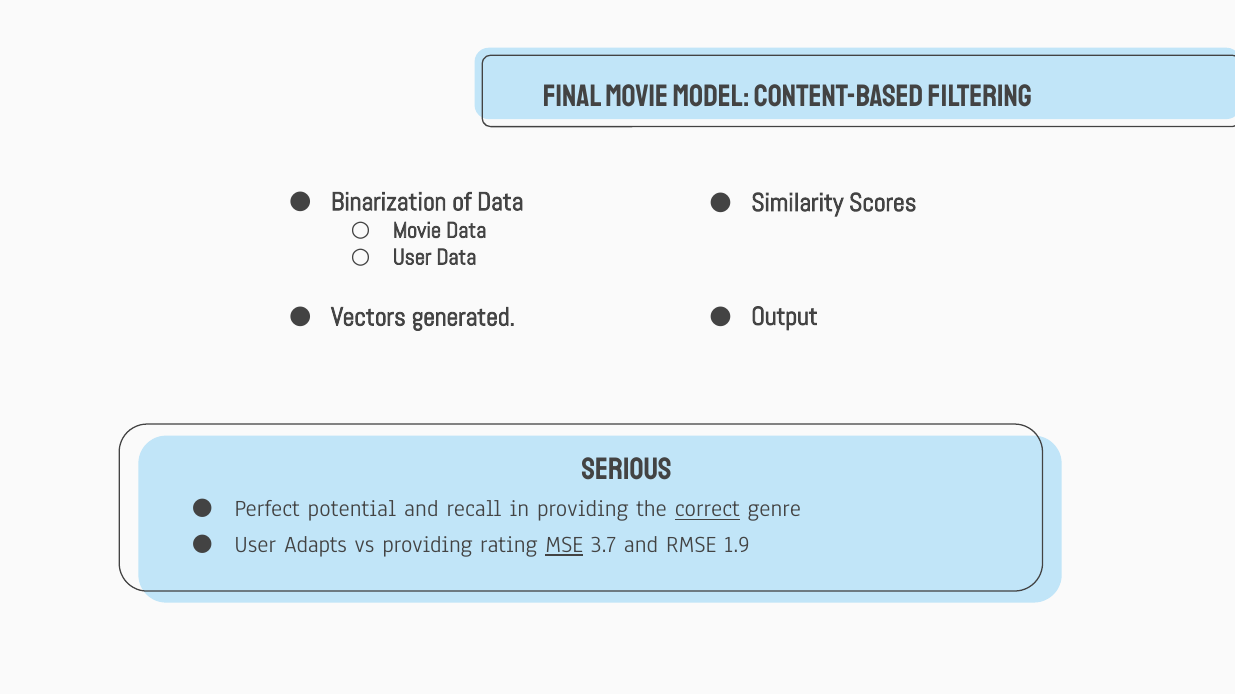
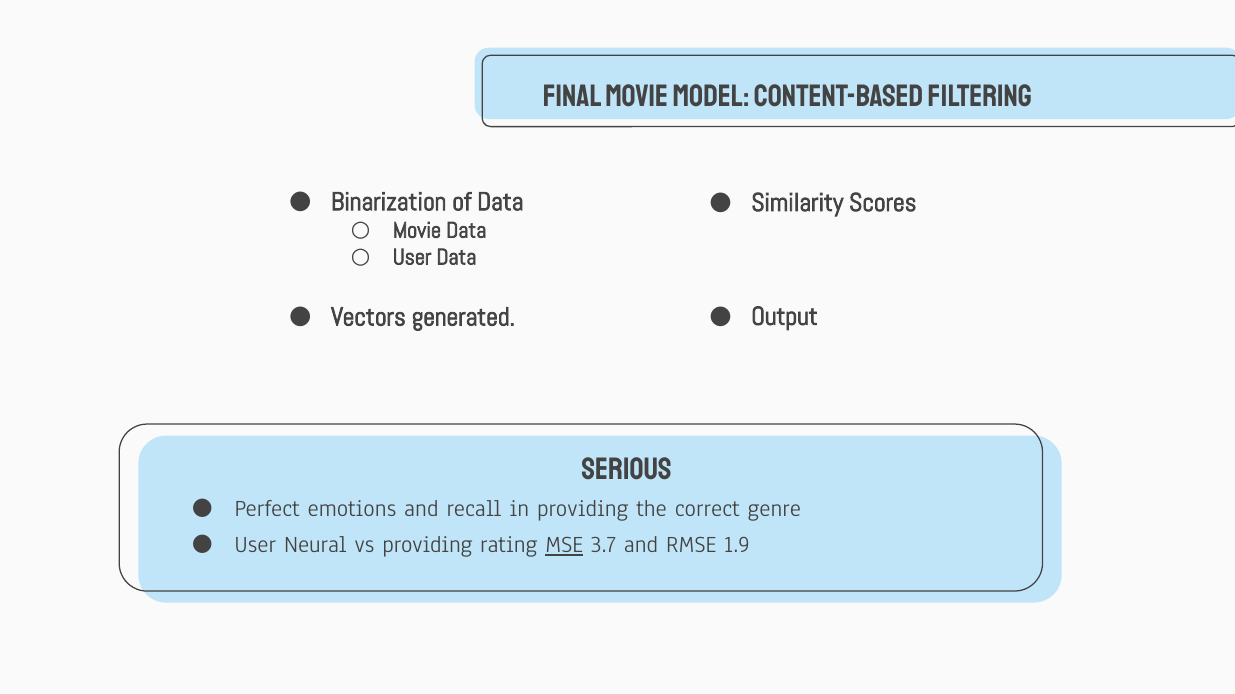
potential: potential -> emotions (352, 510)
correct underline: present -> none (707, 510)
Adapts: Adapts -> Neural (315, 545)
